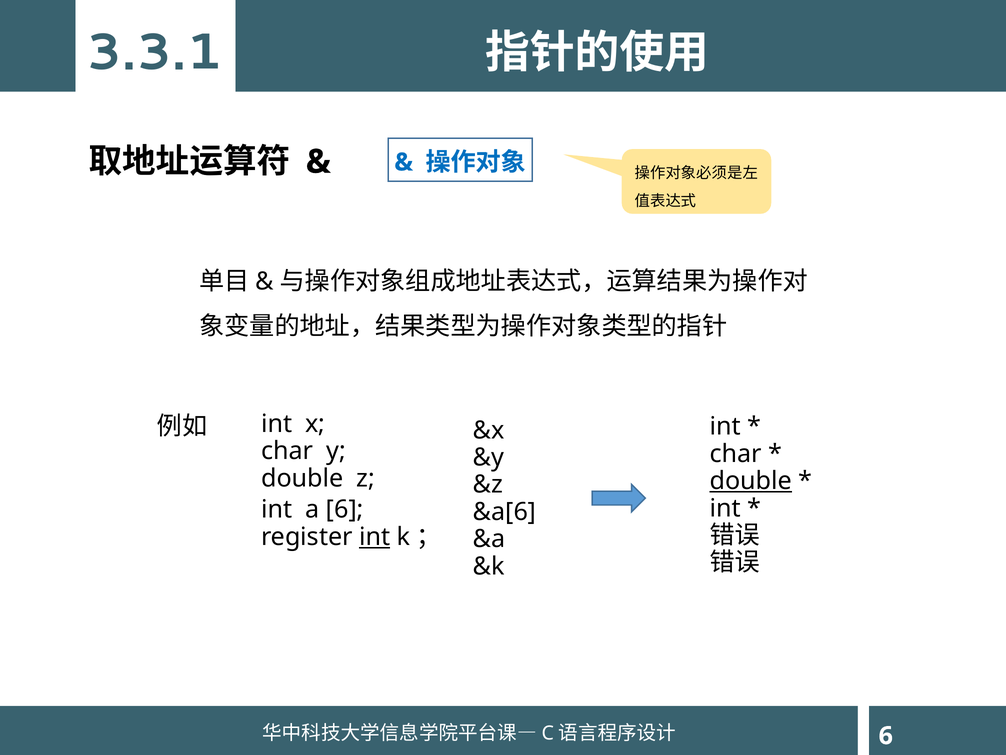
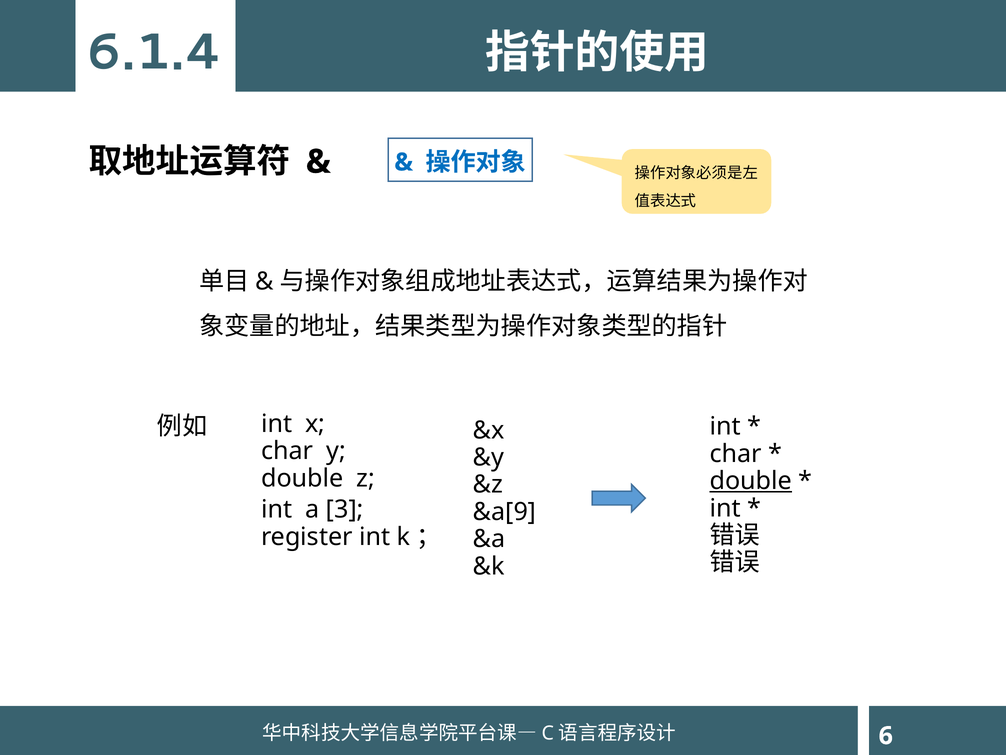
3.3.1: 3.3.1 -> 6.1.4 (154, 52)
a 6: 6 -> 3 (345, 509)
&a[6: &a[6 -> &a[9 (505, 512)
int underline: present -> none (375, 536)
